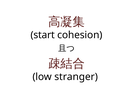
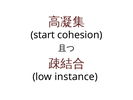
stranger: stranger -> instance (76, 77)
